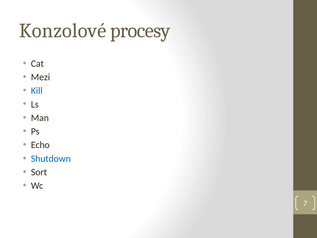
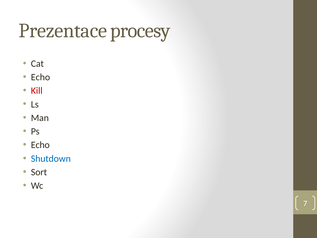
Konzolové: Konzolové -> Prezentace (63, 31)
Mezi: Mezi -> Echo (40, 77)
Kill colour: blue -> red (37, 91)
